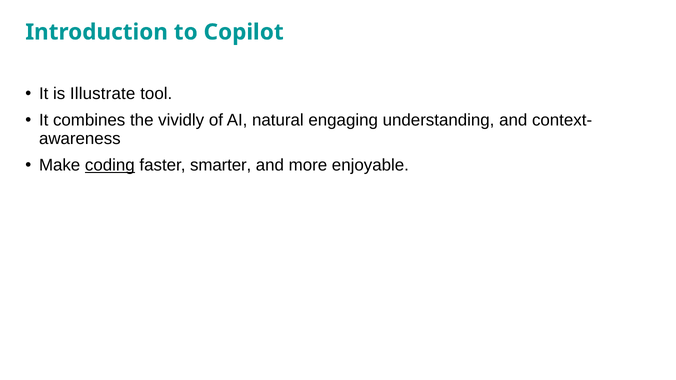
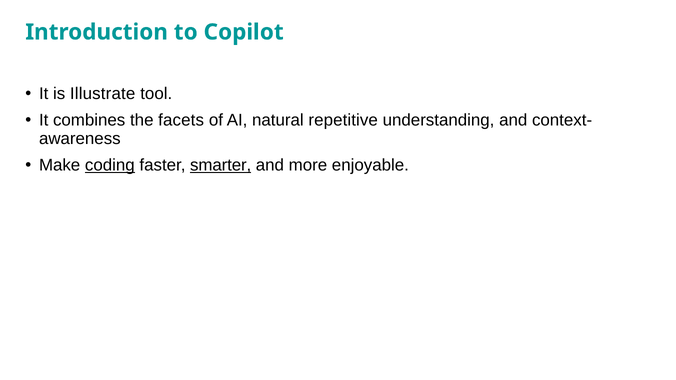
vividly: vividly -> facets (181, 120)
engaging: engaging -> repetitive (343, 120)
smarter underline: none -> present (221, 165)
